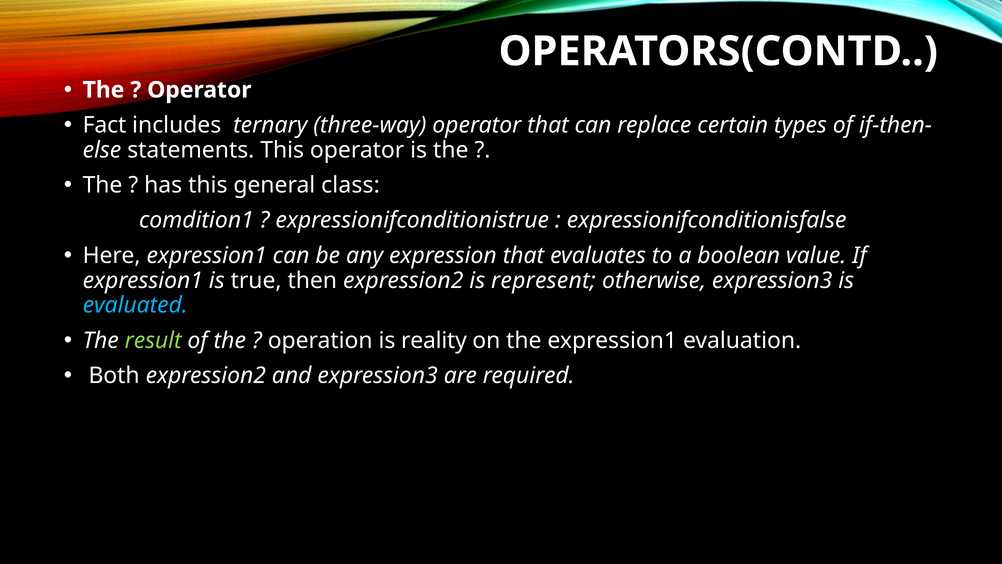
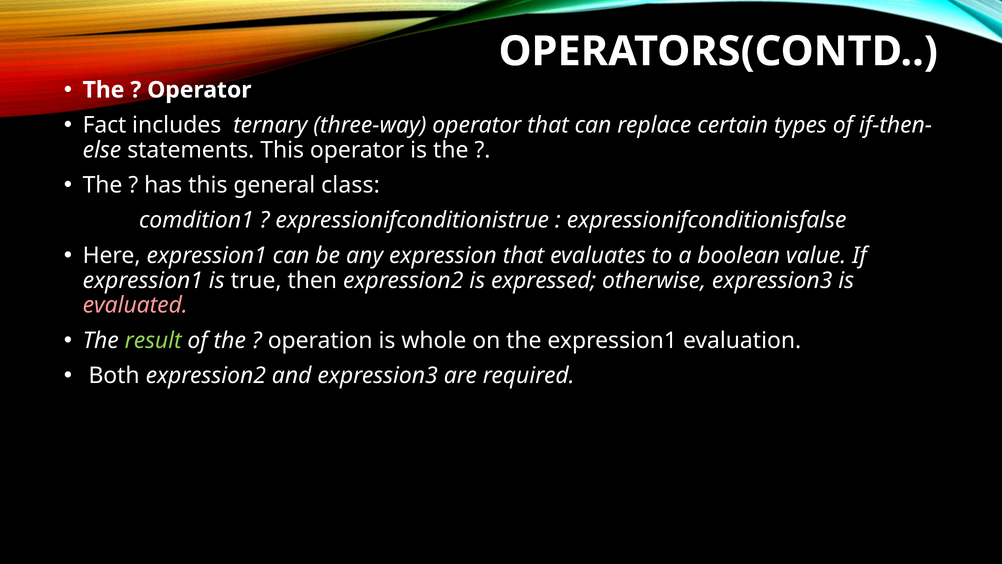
represent: represent -> expressed (544, 280)
evaluated colour: light blue -> pink (135, 305)
reality: reality -> whole (434, 340)
